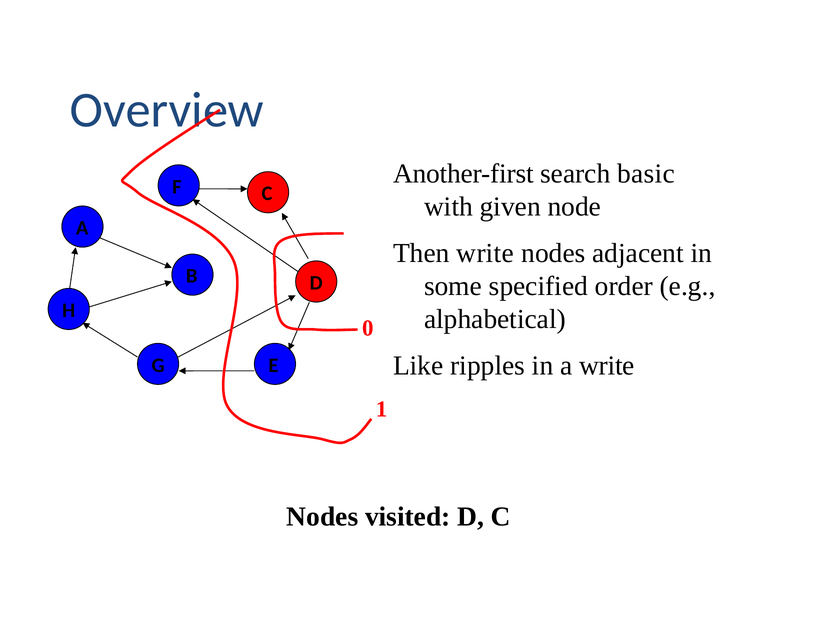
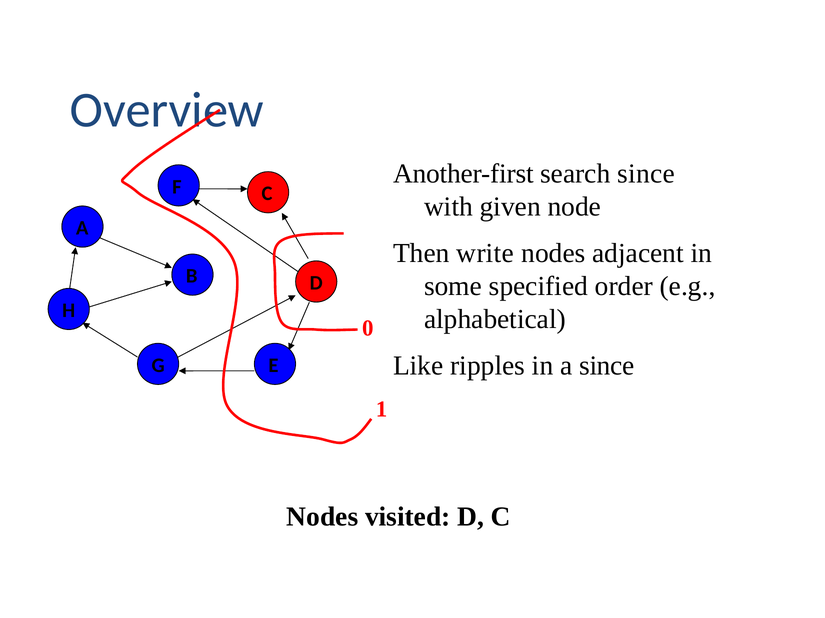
search basic: basic -> since (646, 174)
a write: write -> since (607, 366)
